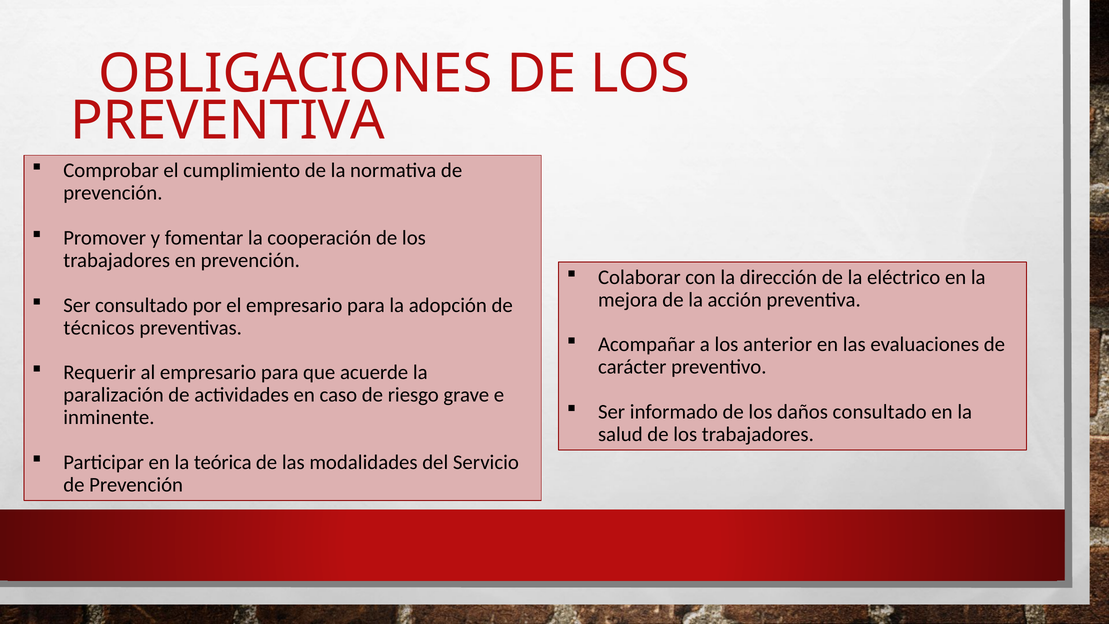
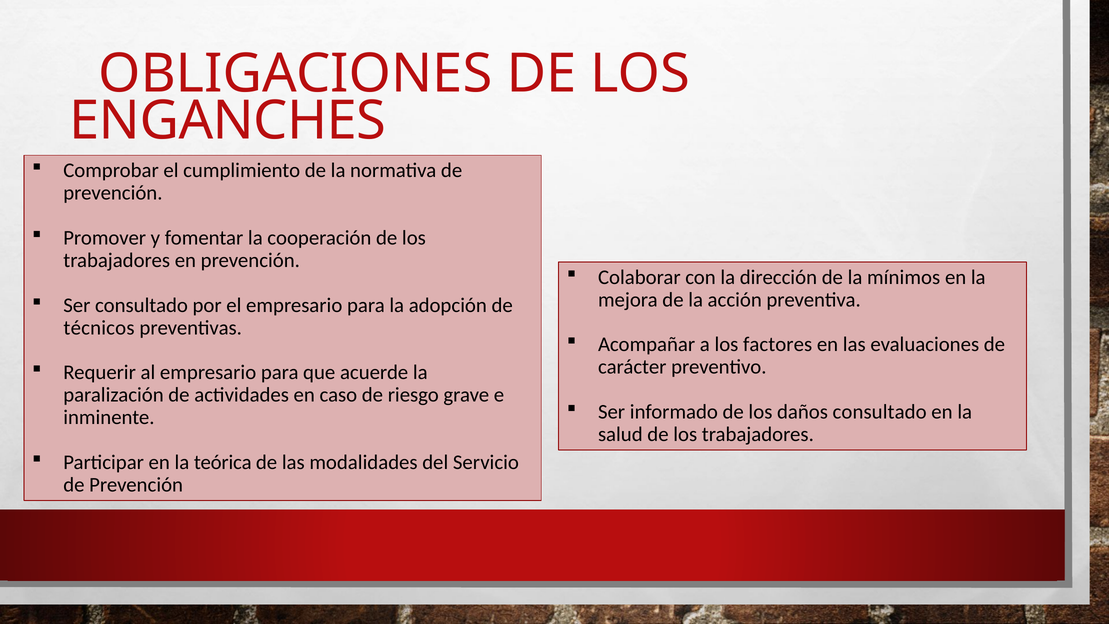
PREVENTIVA: PREVENTIVA -> ENGANCHES (228, 121)
eléctrico: eléctrico -> mínimos (904, 277)
anterior: anterior -> factores (778, 344)
